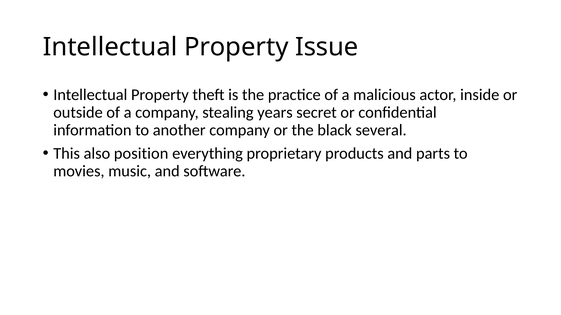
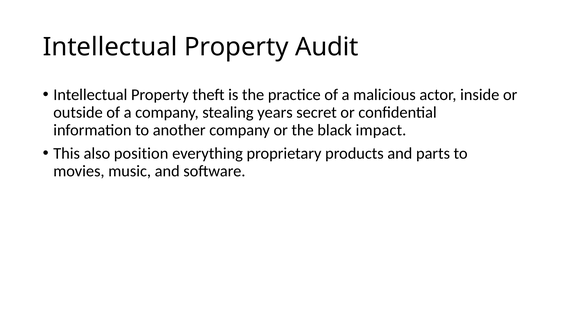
Issue: Issue -> Audit (327, 47)
several: several -> impact (381, 130)
